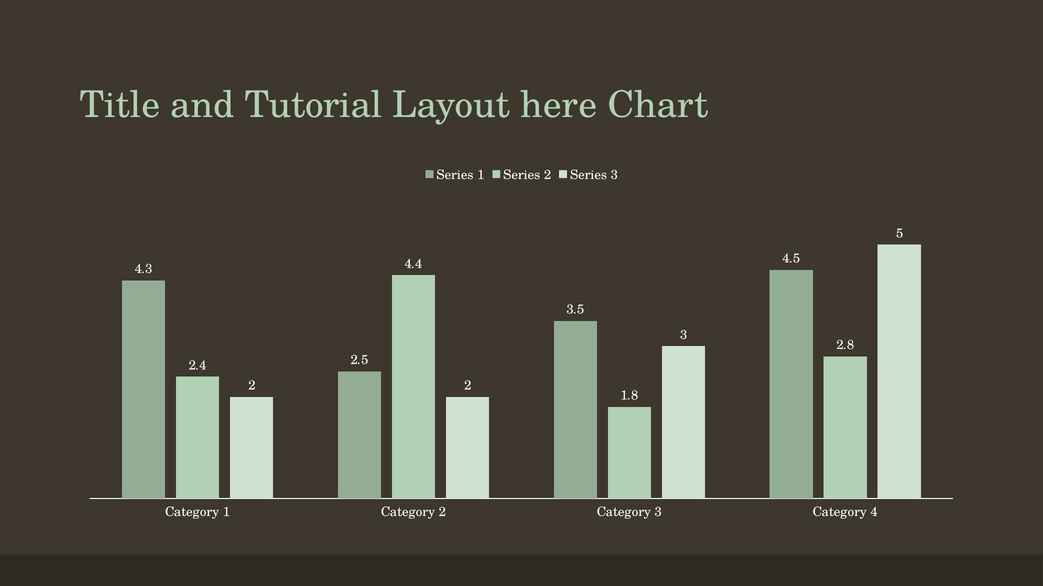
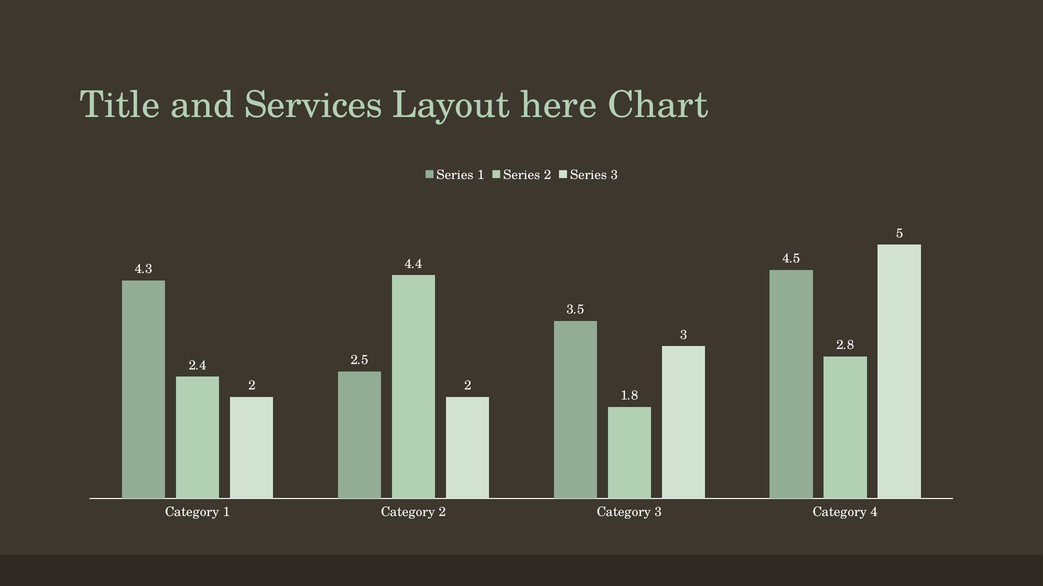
Tutorial: Tutorial -> Services (314, 105)
